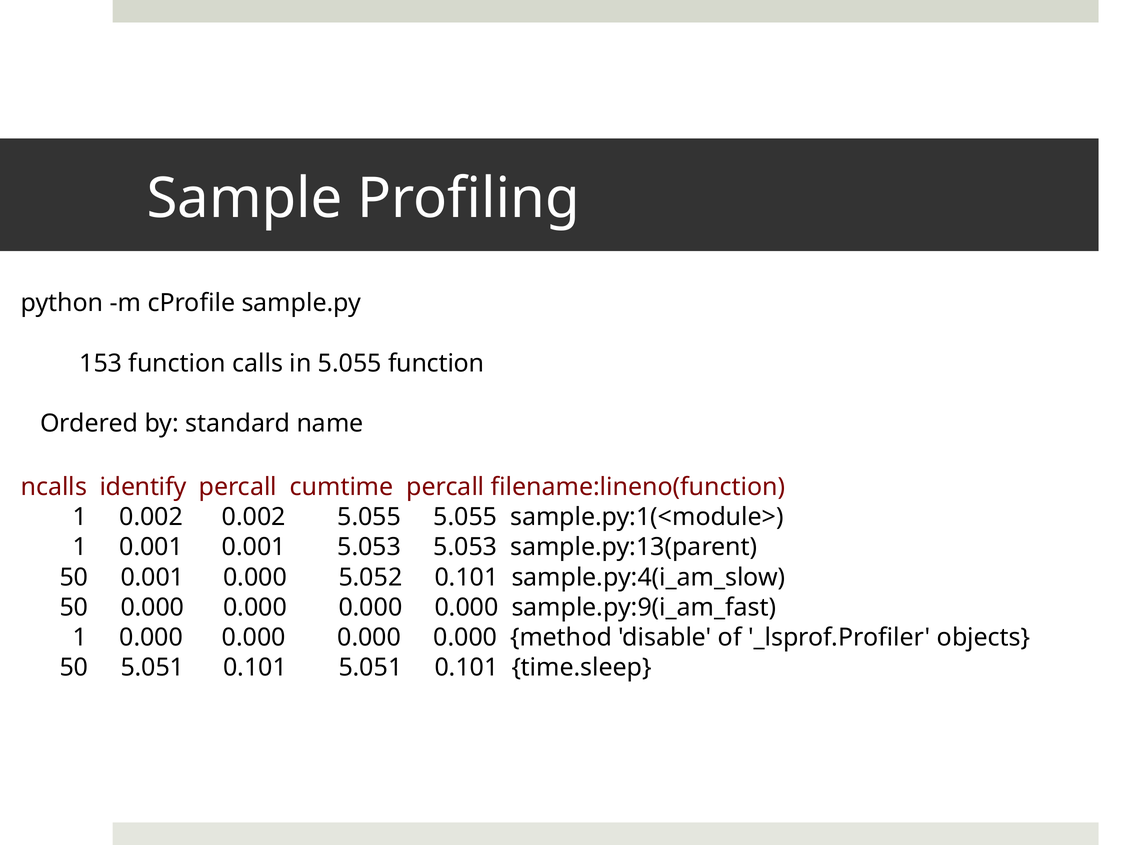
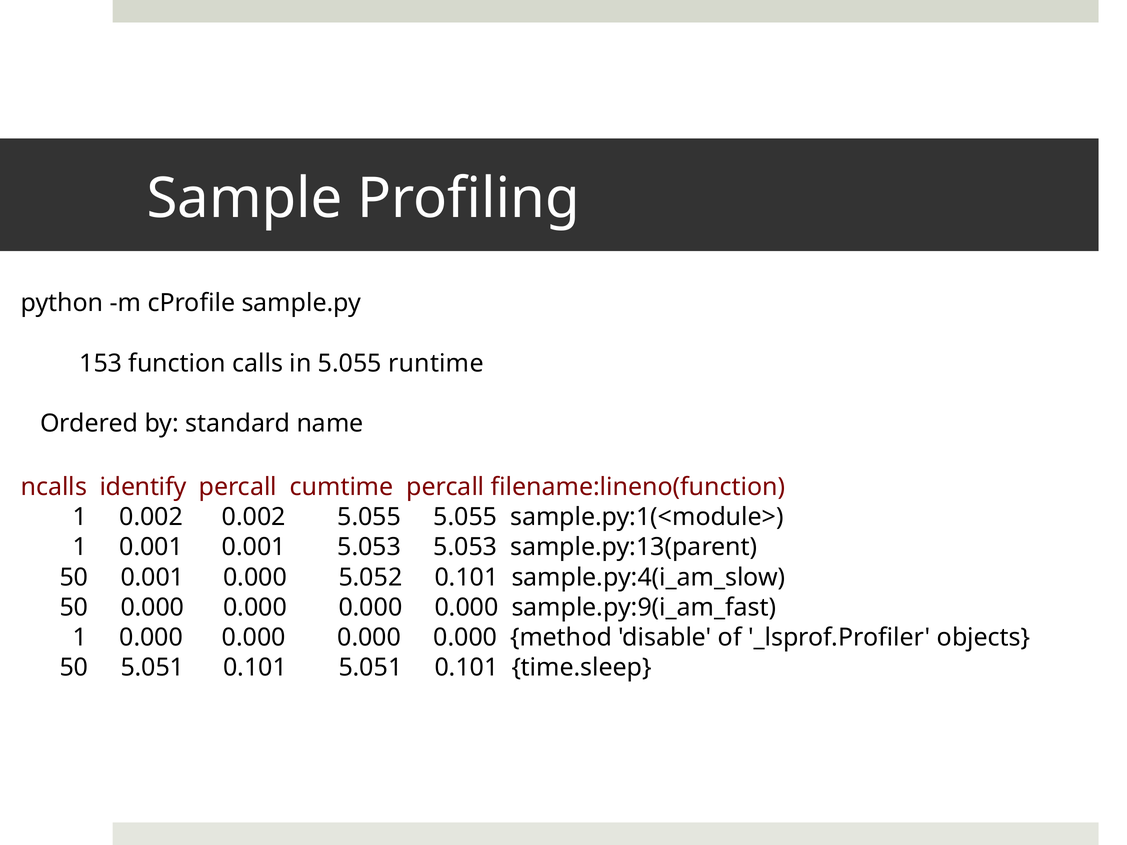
5.055 function: function -> runtime (436, 363)
